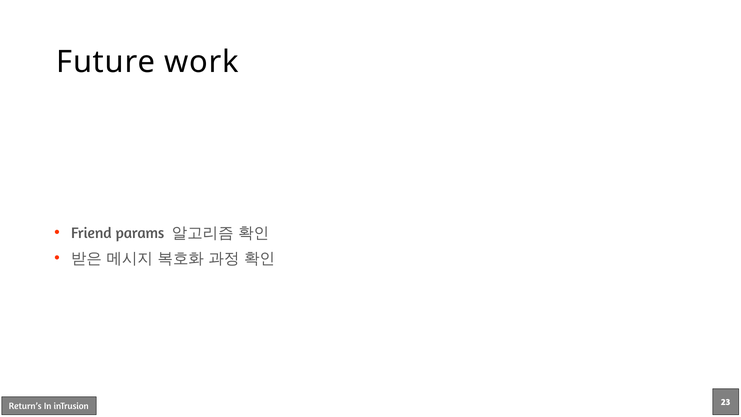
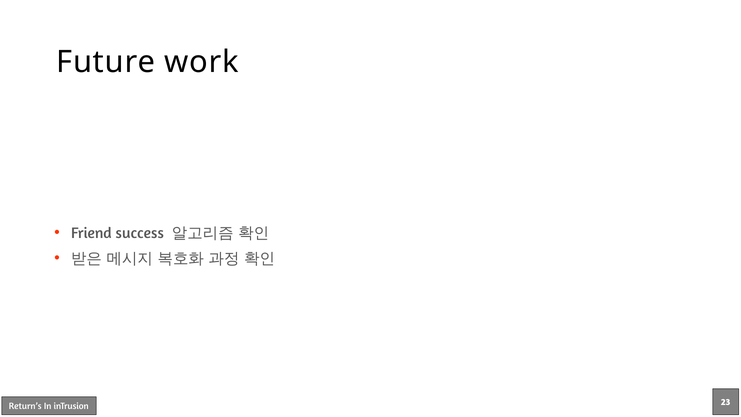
params: params -> success (140, 233)
